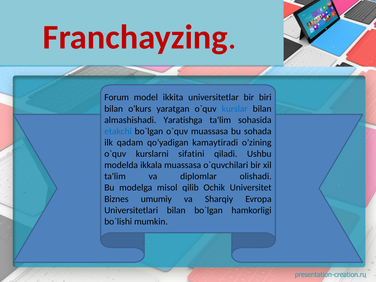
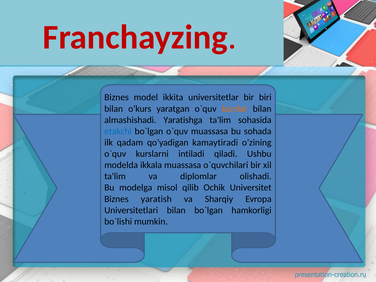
Forum: Forum -> Biznes (117, 97)
kurslar colour: blue -> orange (235, 109)
sifatini: sifatini -> intiladi (191, 154)
umumiy: umumiy -> yaratish (156, 199)
